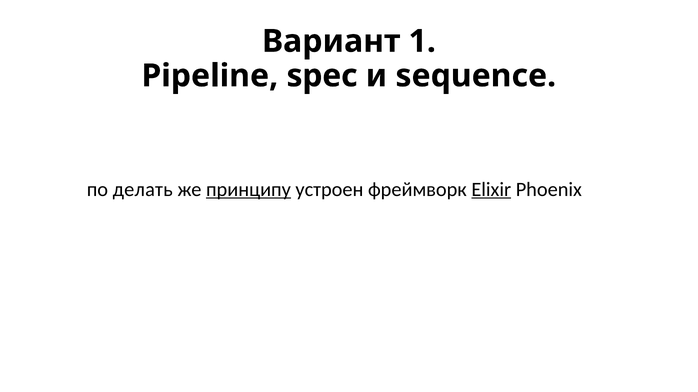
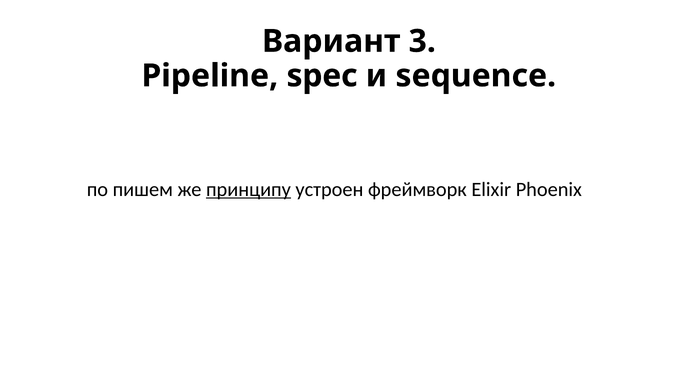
1: 1 -> 3 (422, 41)
делать: делать -> пишем (143, 190)
Elixir underline: present -> none (491, 190)
